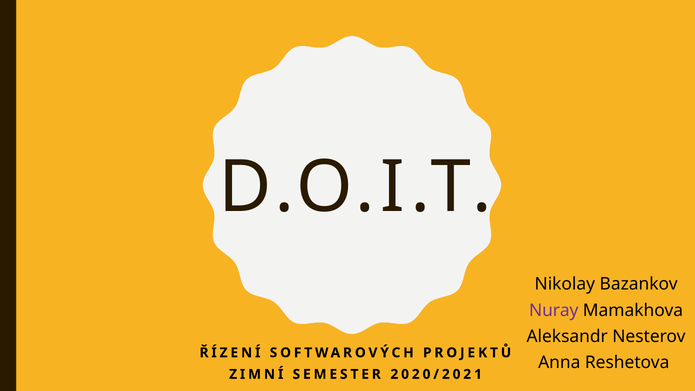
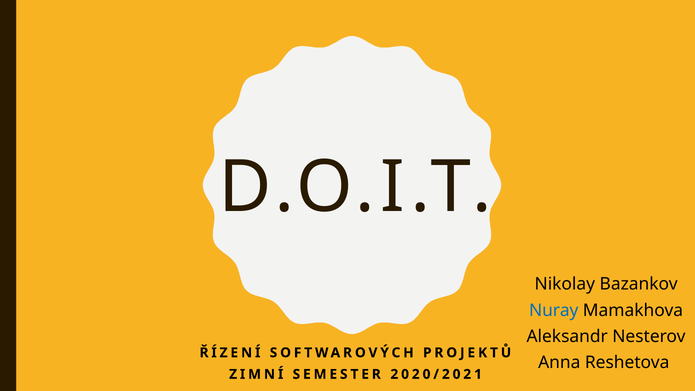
Nuray colour: purple -> blue (554, 310)
